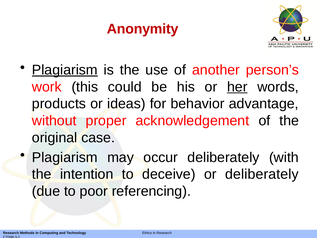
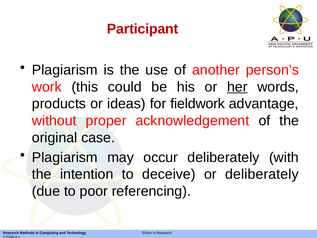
Anonymity: Anonymity -> Participant (143, 29)
Plagiarism underline: present -> none (65, 70)
behavior: behavior -> fieldwork (198, 104)
